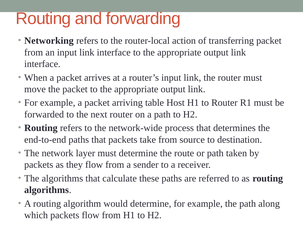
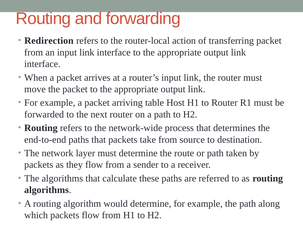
Networking: Networking -> Redirection (49, 41)
